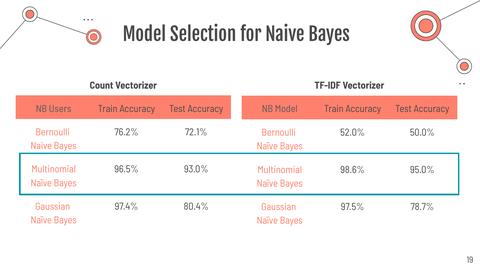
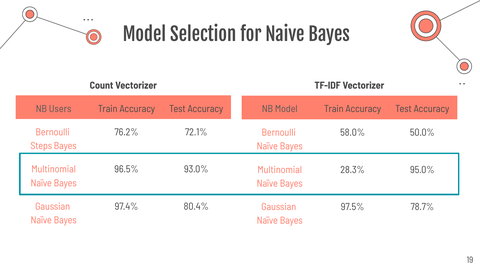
52.0%: 52.0% -> 58.0% (353, 133)
Naive: Naive -> Steps (41, 146)
98.6%: 98.6% -> 28.3% (353, 170)
